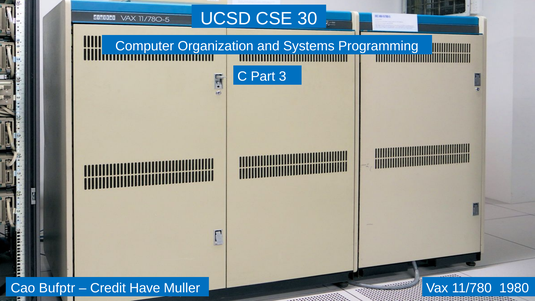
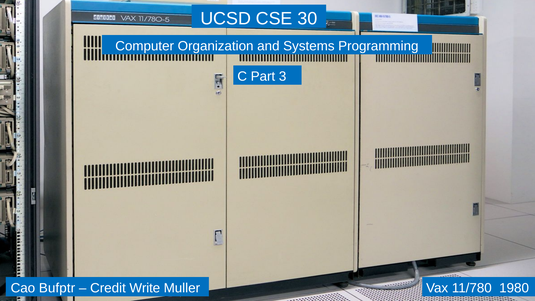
Have: Have -> Write (145, 288)
